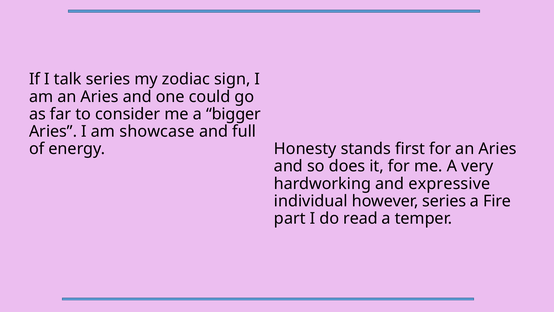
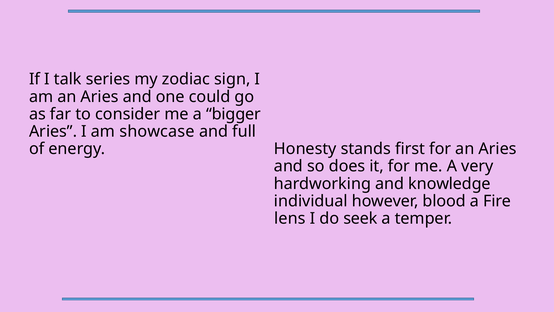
expressive: expressive -> knowledge (450, 184)
however series: series -> blood (444, 201)
part: part -> lens (290, 218)
read: read -> seek (360, 218)
